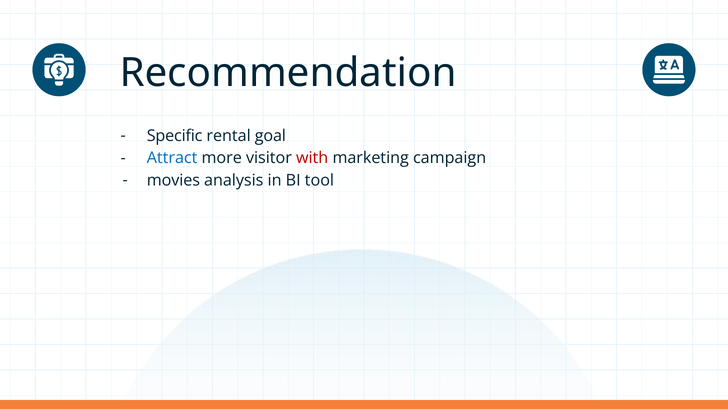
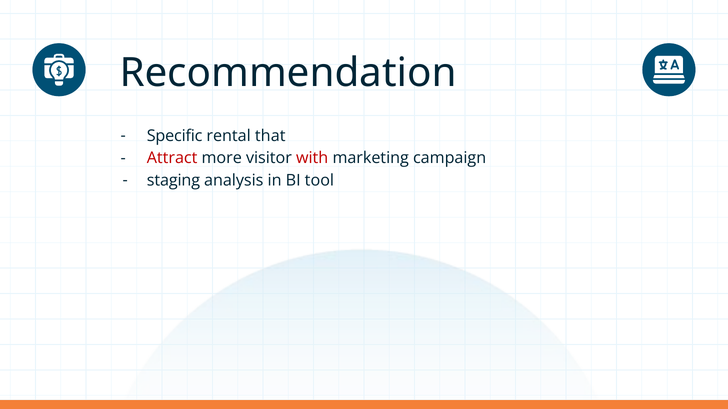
goal: goal -> that (270, 136)
Attract colour: blue -> red (172, 158)
movies: movies -> staging (173, 181)
